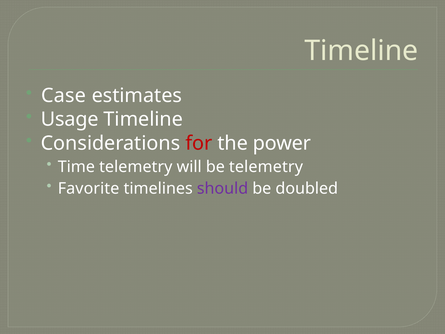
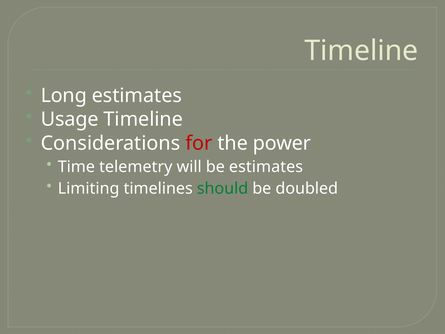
Case: Case -> Long (64, 96)
be telemetry: telemetry -> estimates (266, 167)
Favorite: Favorite -> Limiting (89, 189)
should colour: purple -> green (223, 189)
